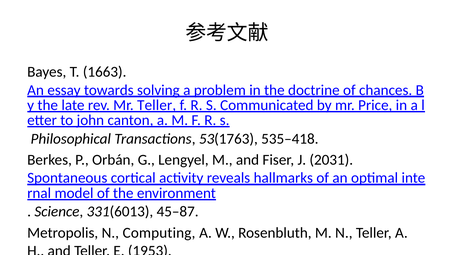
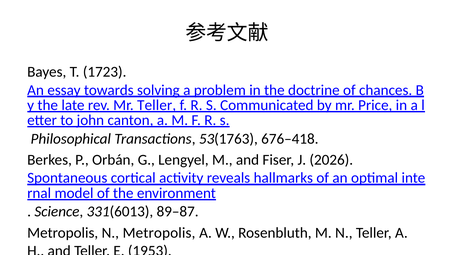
1663: 1663 -> 1723 (105, 72)
535–418: 535–418 -> 676–418 (290, 139)
2031: 2031 -> 2026 (331, 160)
45–87: 45–87 -> 89–87 (178, 212)
N Computing: Computing -> Metropolis (159, 233)
